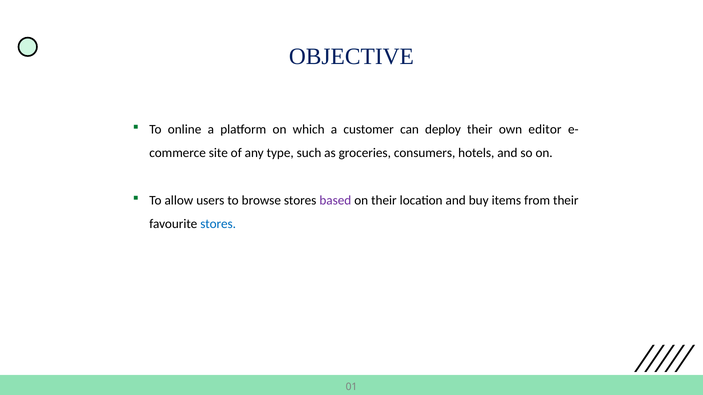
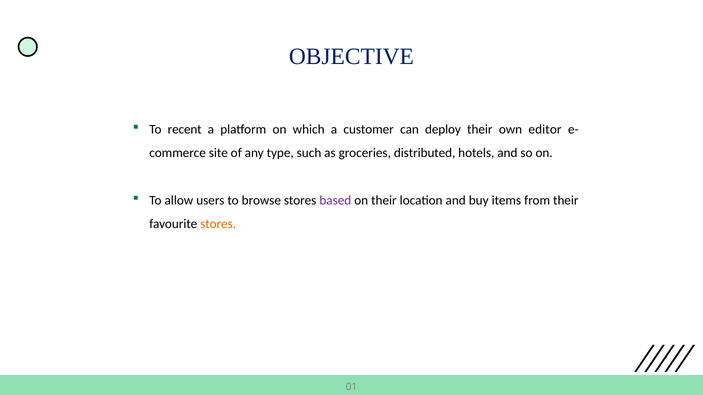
online: online -> recent (185, 129)
consumers: consumers -> distributed (425, 153)
stores colour: blue -> orange (218, 224)
